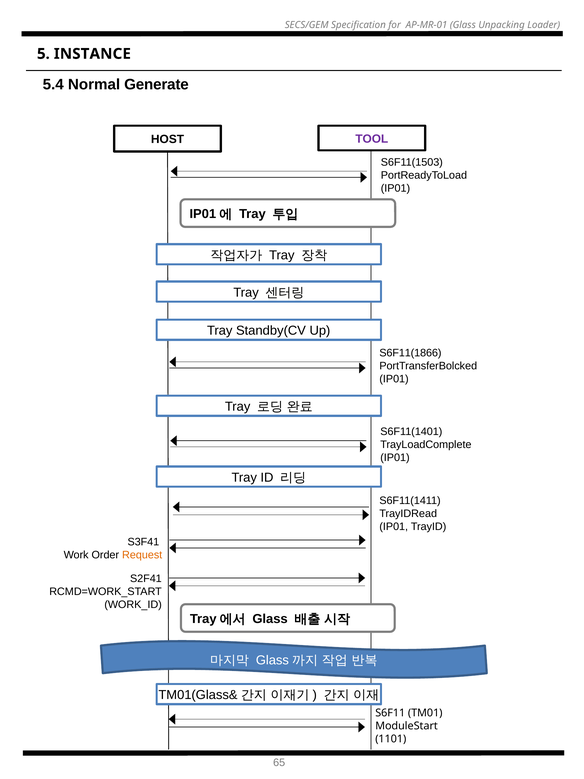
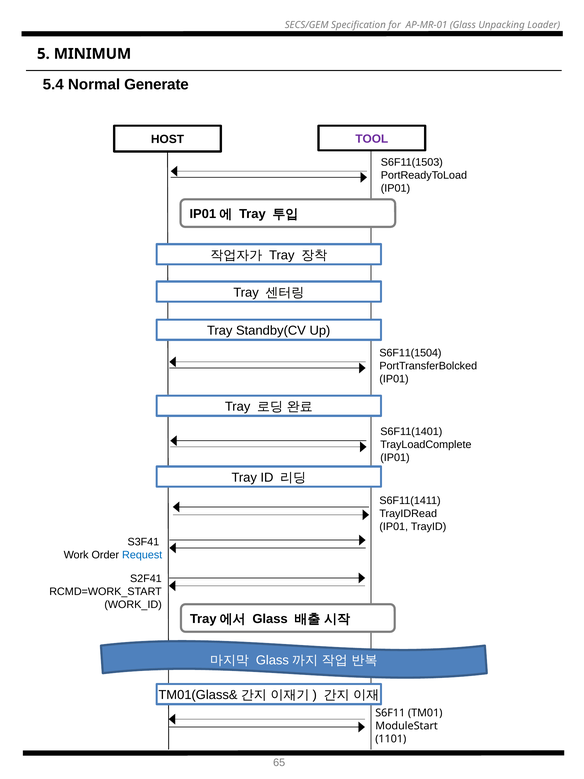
INSTANCE: INSTANCE -> MINIMUM (92, 54)
S6F11(1866: S6F11(1866 -> S6F11(1504 (410, 353)
Request colour: orange -> blue (142, 555)
